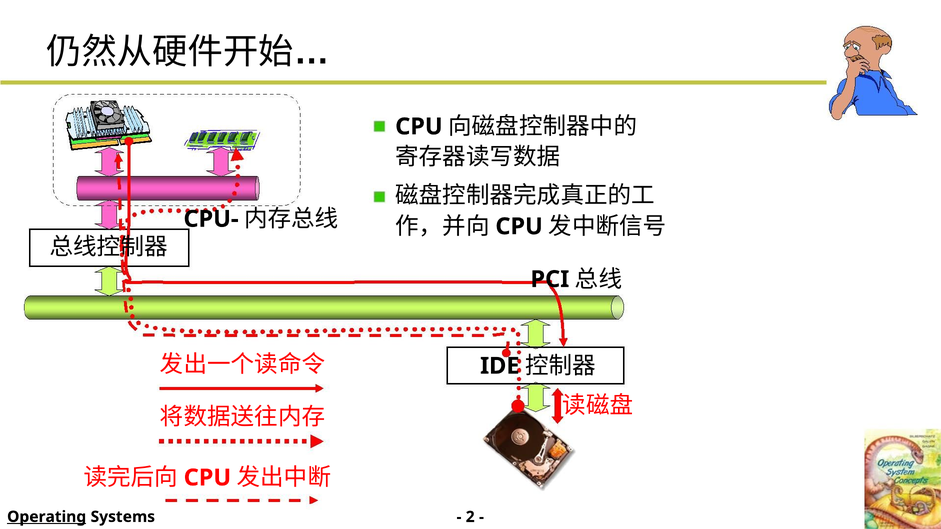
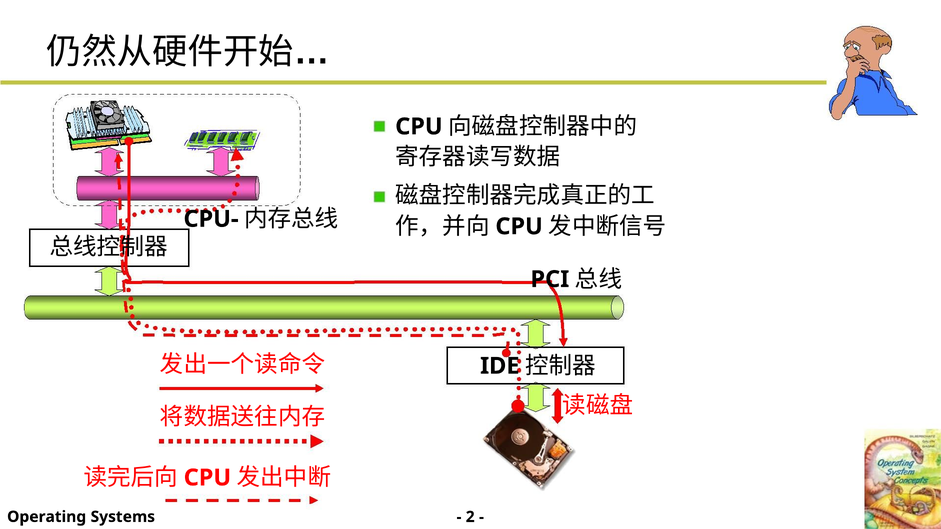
Operating underline: present -> none (47, 517)
